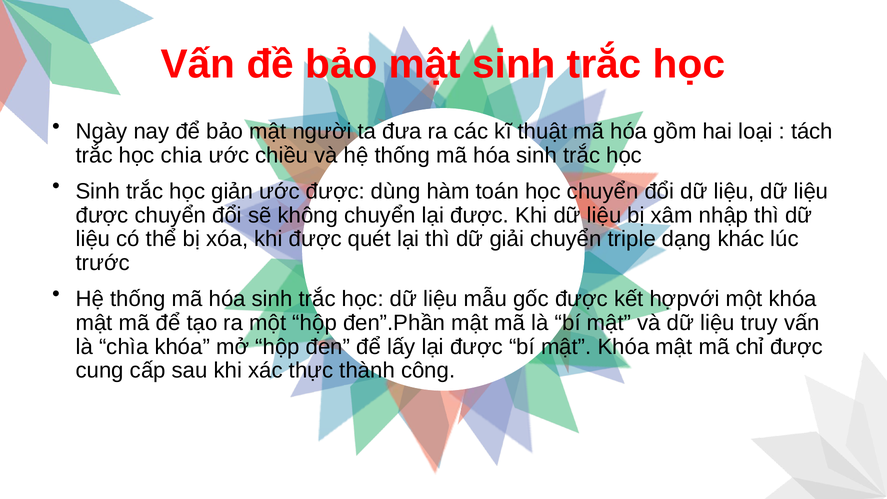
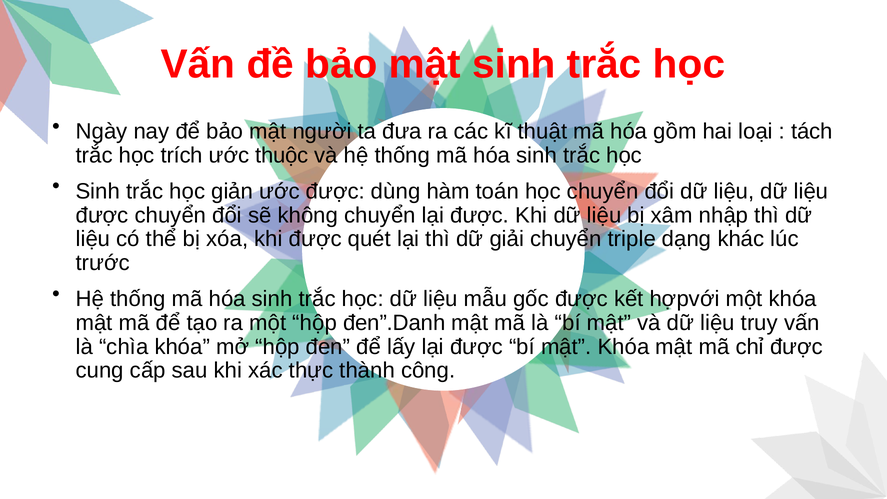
chia: chia -> trích (182, 156)
chiều: chiều -> thuộc (282, 156)
đen”.Phần: đen”.Phần -> đen”.Danh (394, 323)
